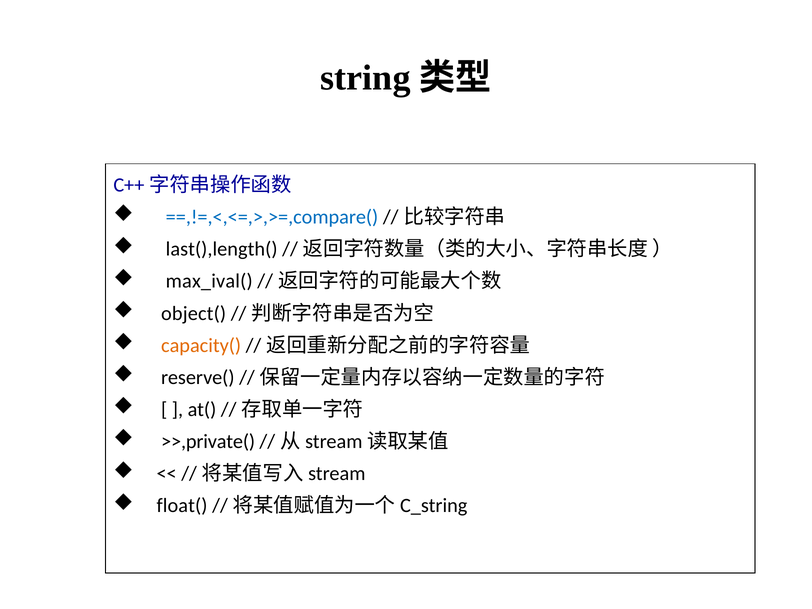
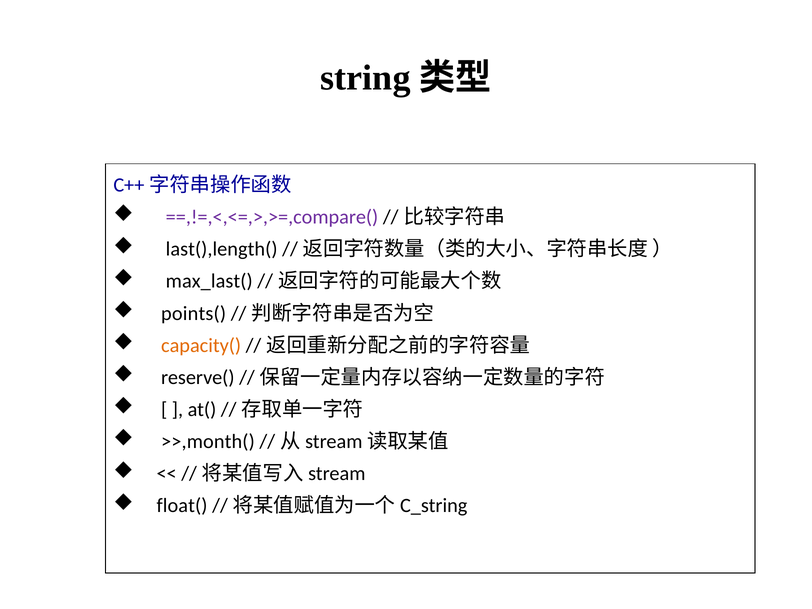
==,!=,<,<=,>,>=,compare( colour: blue -> purple (272, 217)
max_ival(: max_ival( -> max_last( (209, 281)
object(: object( -> points( (194, 313)
>>,private(: >>,private( -> >>,month( (208, 442)
